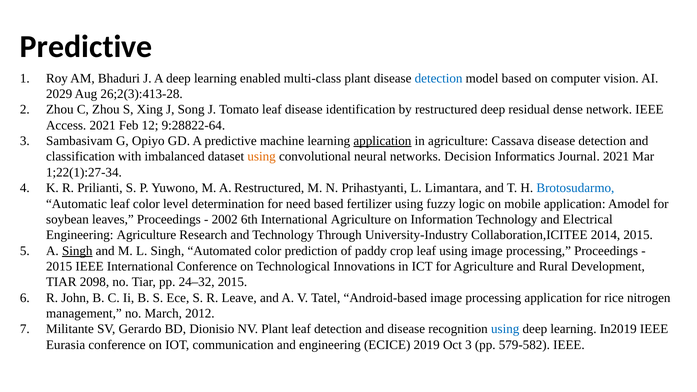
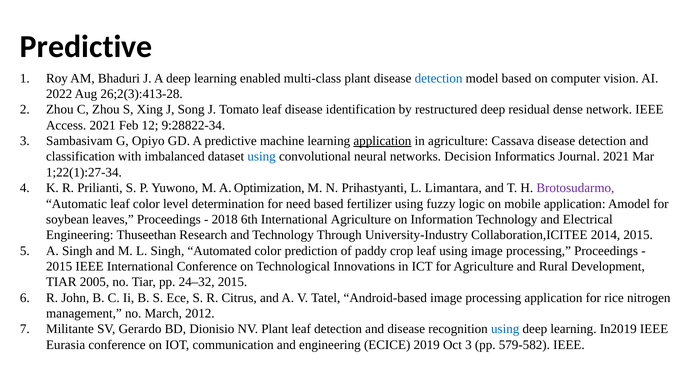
2029: 2029 -> 2022 (59, 94)
9:28822-64: 9:28822-64 -> 9:28822-34 (193, 125)
using colour: orange -> blue (262, 157)
A Restructured: Restructured -> Optimization (269, 188)
Brotosudarmo colour: blue -> purple (575, 188)
2002: 2002 -> 2018 (225, 219)
Engineering Agriculture: Agriculture -> Thuseethan (146, 235)
Singh underline: present -> none (77, 251)
2098: 2098 -> 2005 (94, 282)
Leave: Leave -> Citrus (239, 298)
